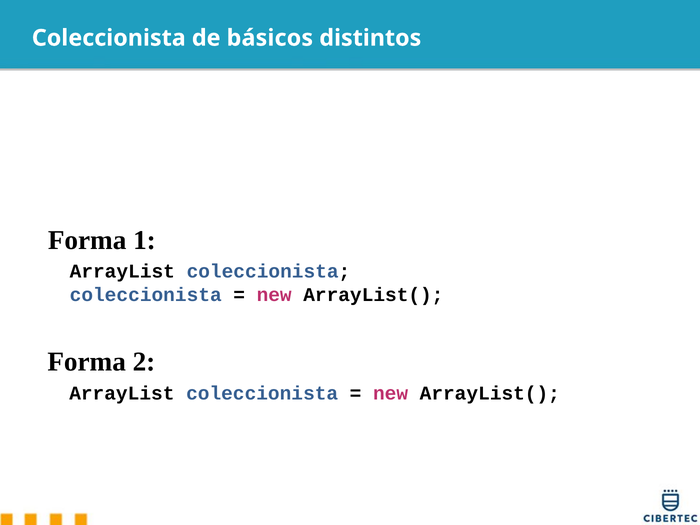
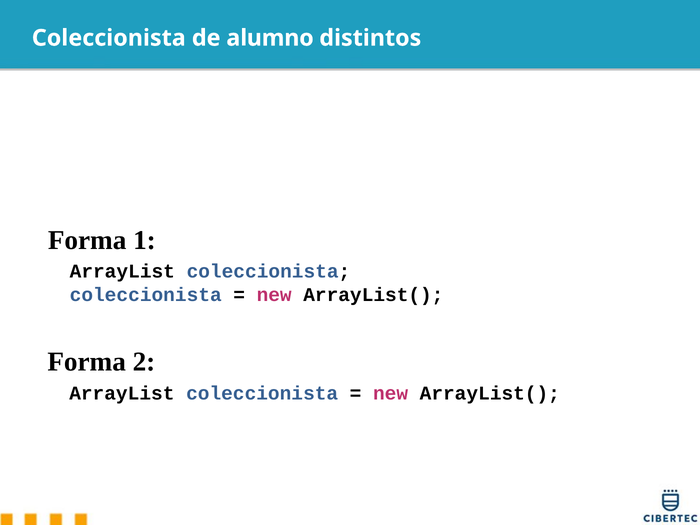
básicos: básicos -> alumno (270, 38)
